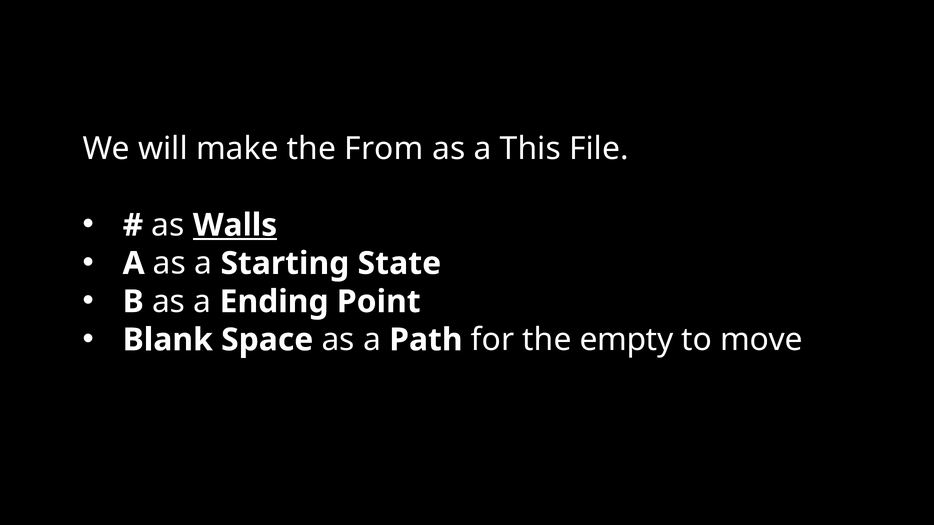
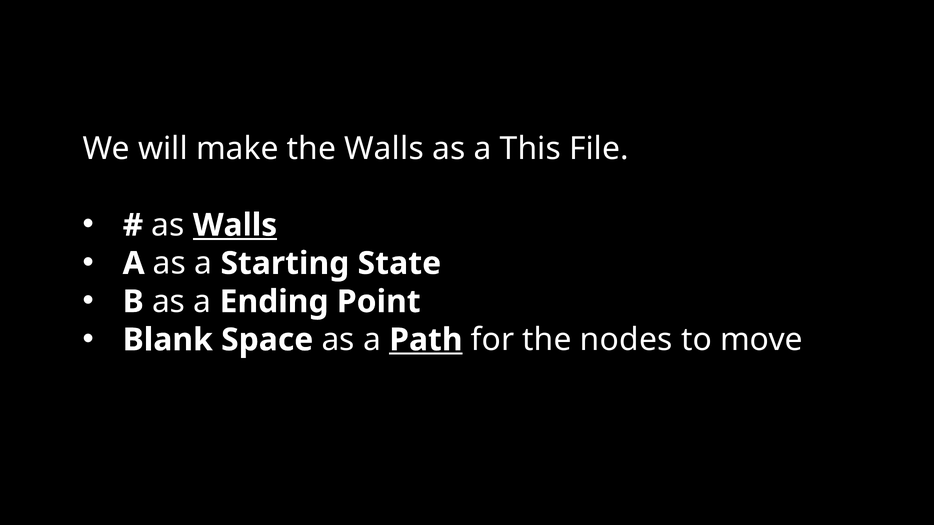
the From: From -> Walls (384, 149)
Path underline: none -> present (426, 340)
empty: empty -> nodes (626, 340)
